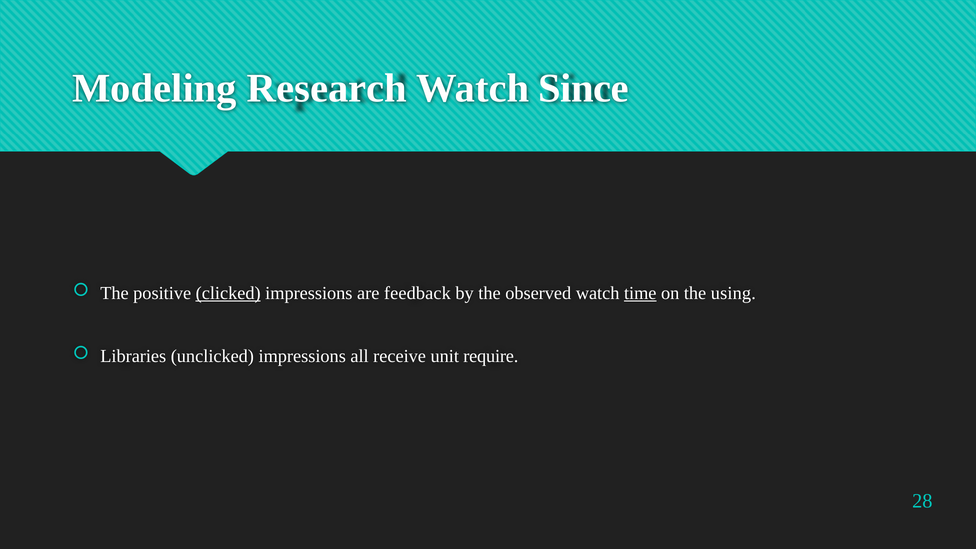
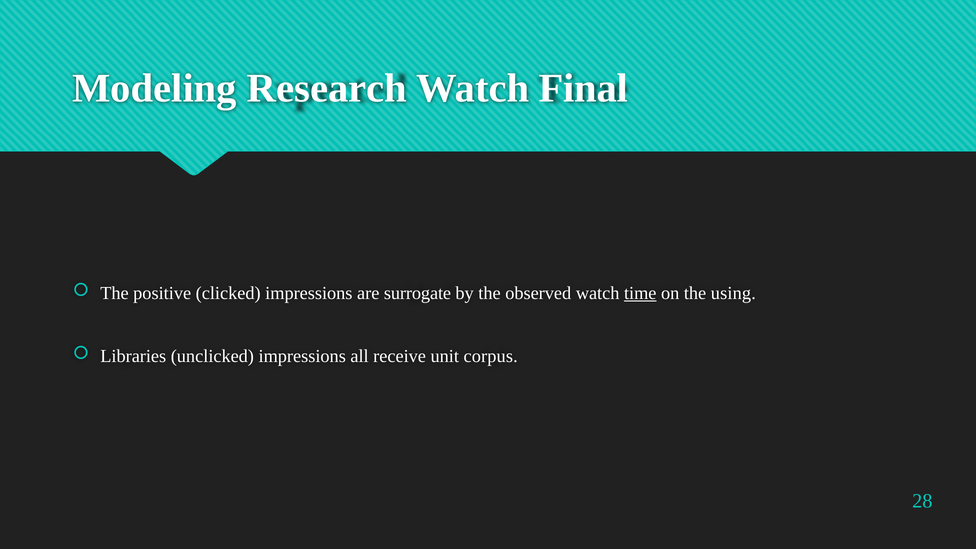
Since: Since -> Final (583, 88)
clicked underline: present -> none (228, 293)
feedback: feedback -> surrogate (418, 293)
require: require -> corpus (491, 356)
